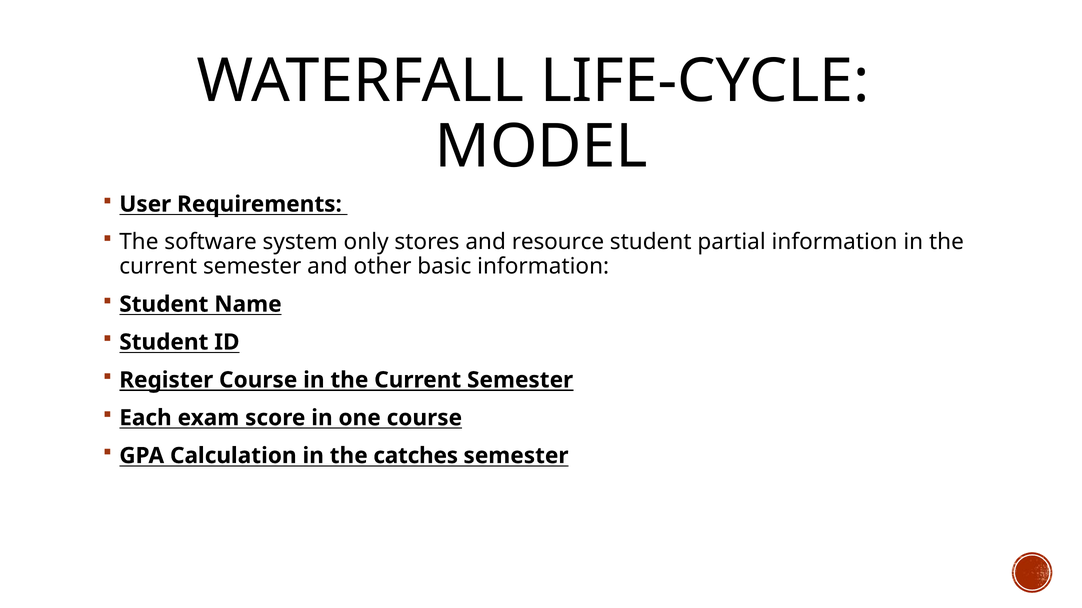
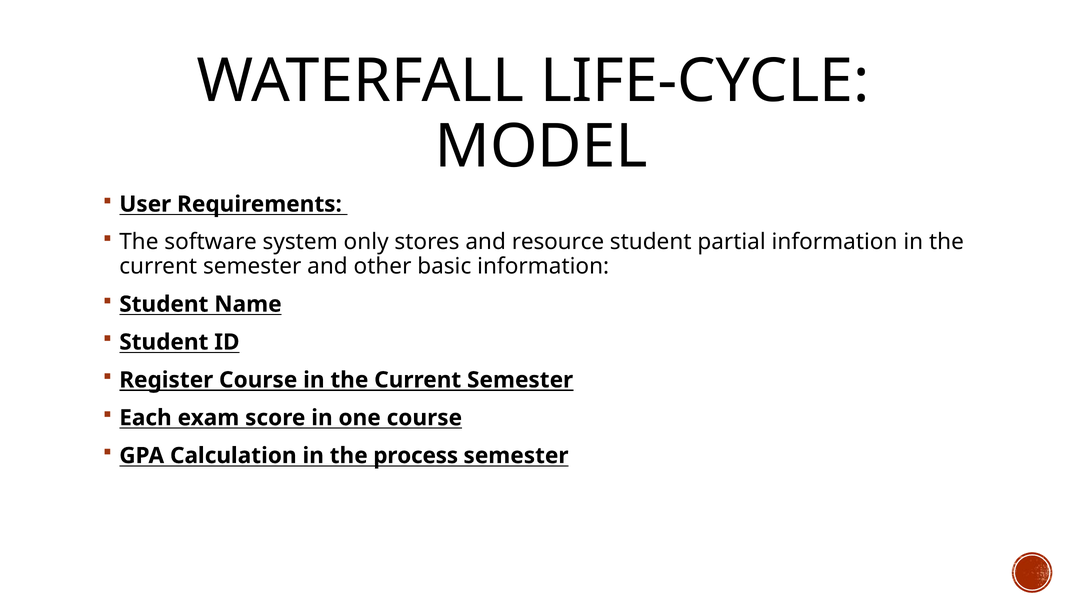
catches: catches -> process (416, 456)
